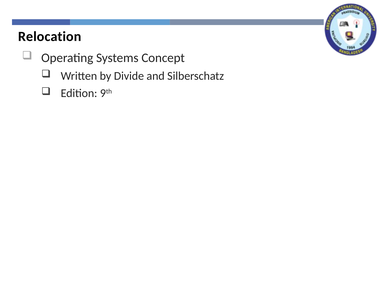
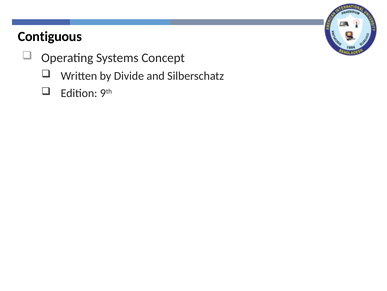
Relocation: Relocation -> Contiguous (50, 36)
